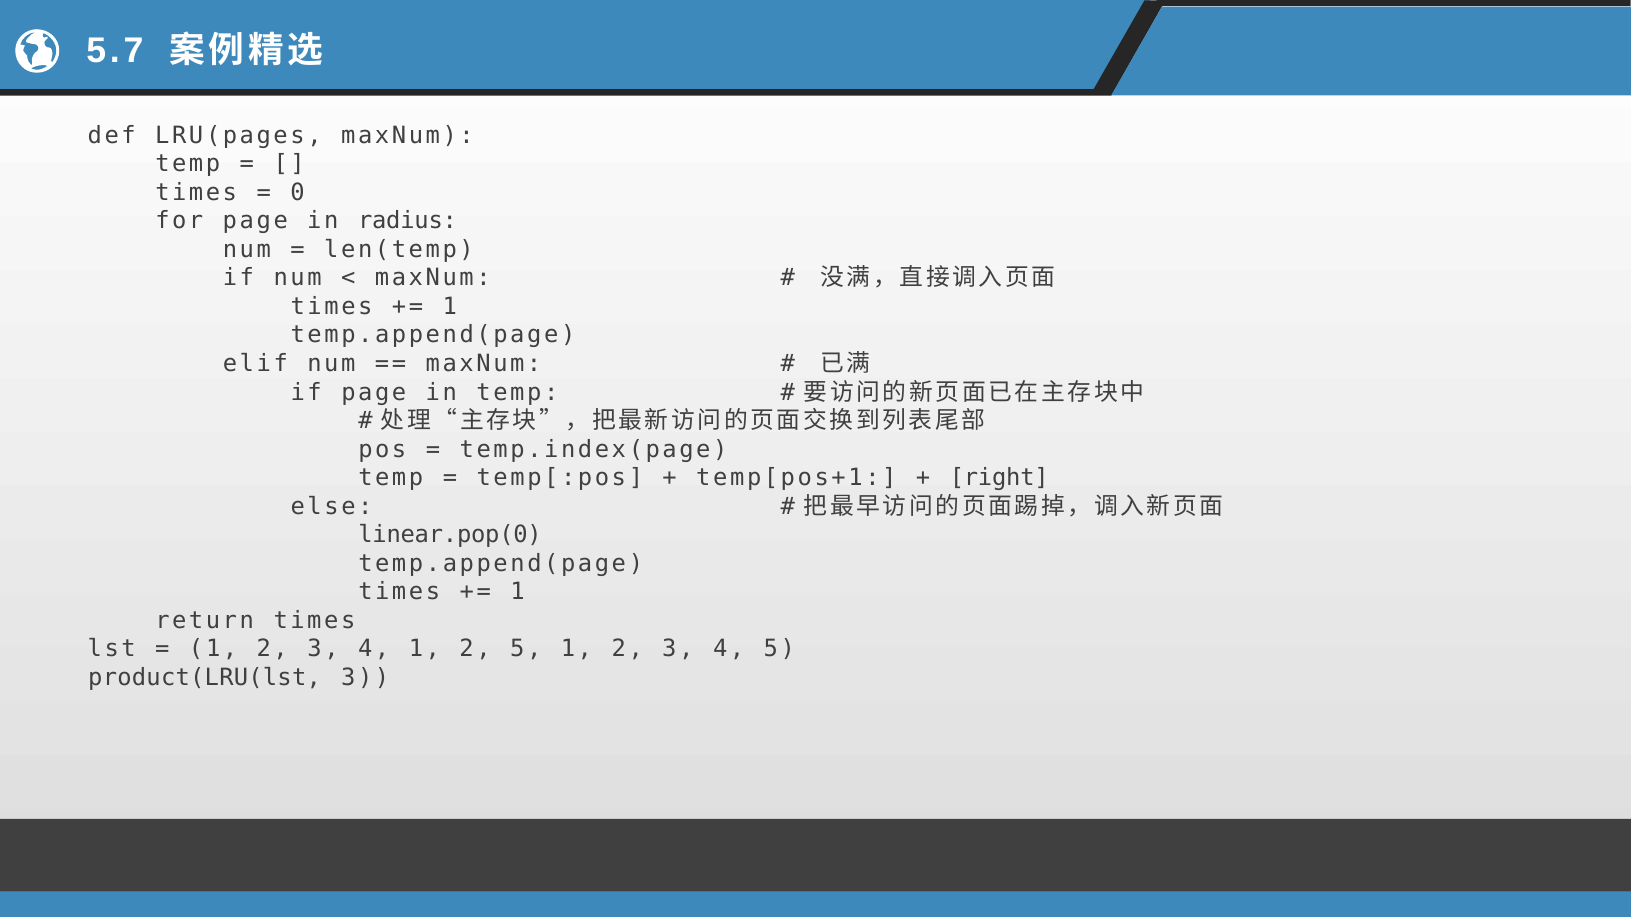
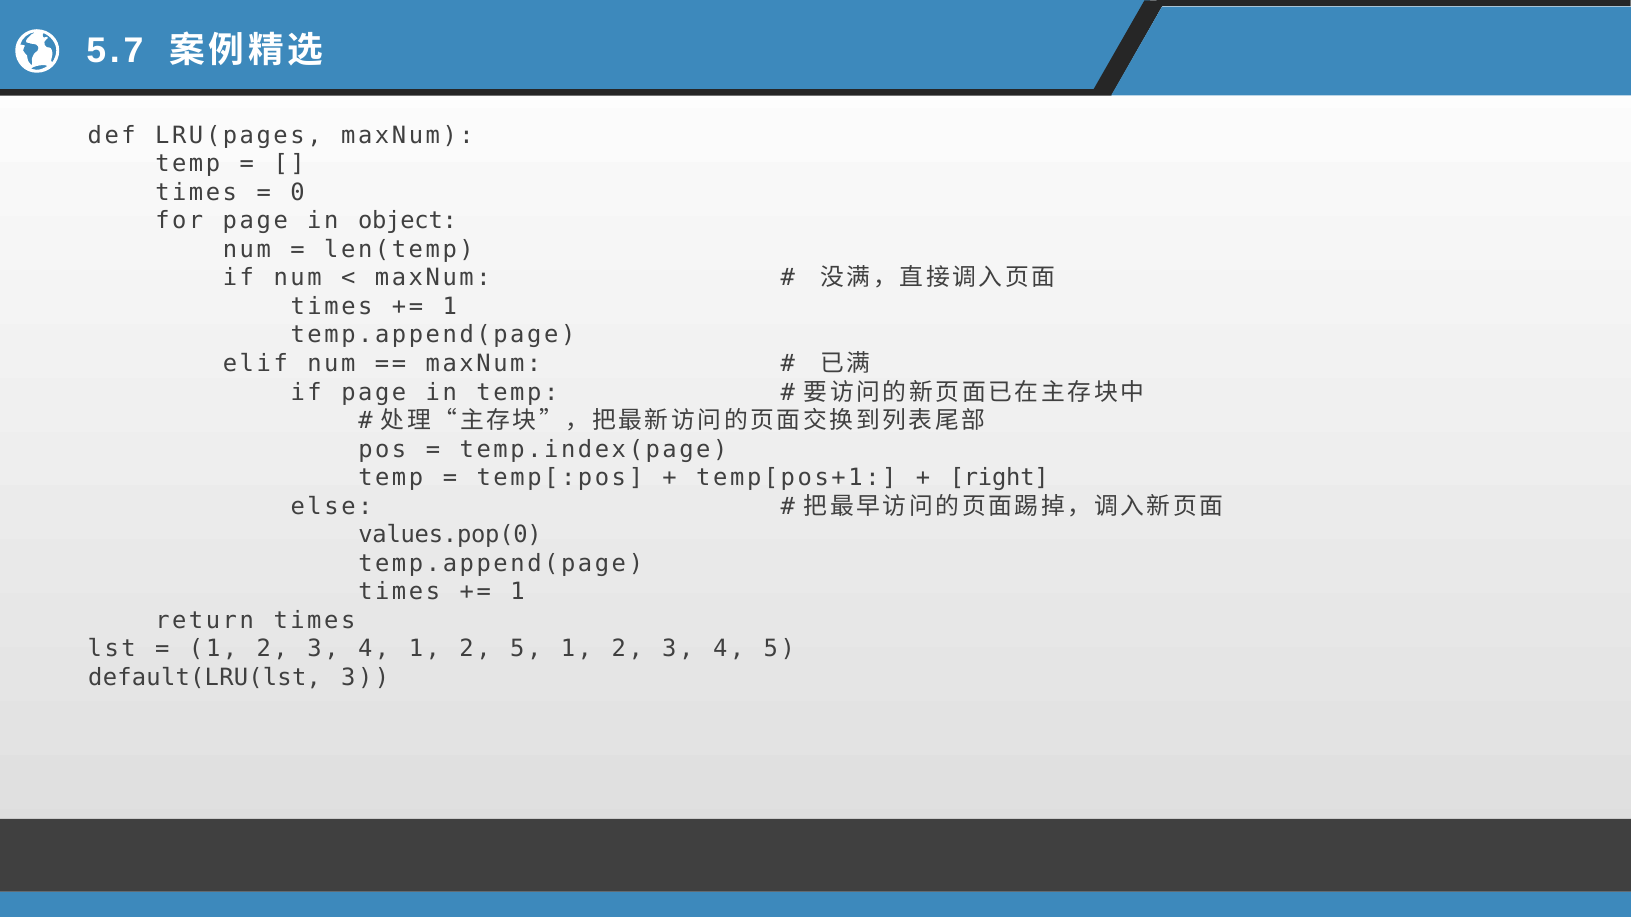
radius: radius -> object (407, 221)
linear.pop(0: linear.pop(0 -> values.pop(0 (450, 535)
product(LRU(lst: product(LRU(lst -> default(LRU(lst (205, 678)
